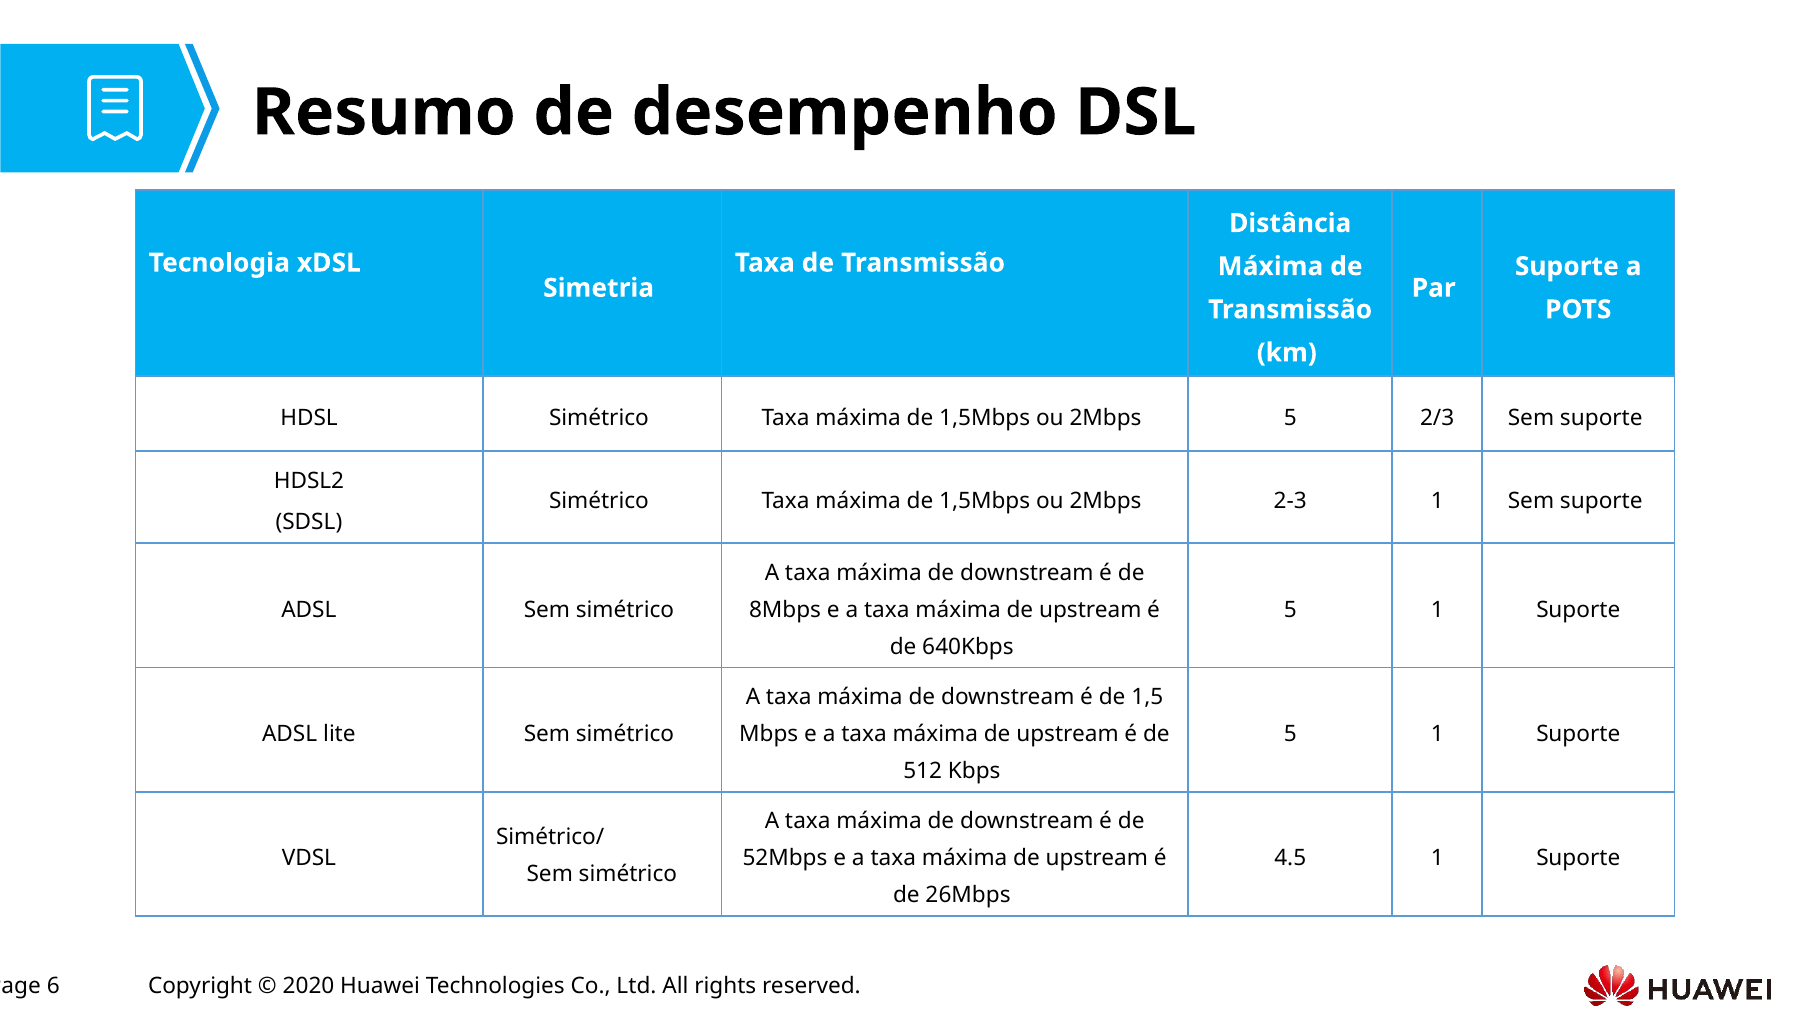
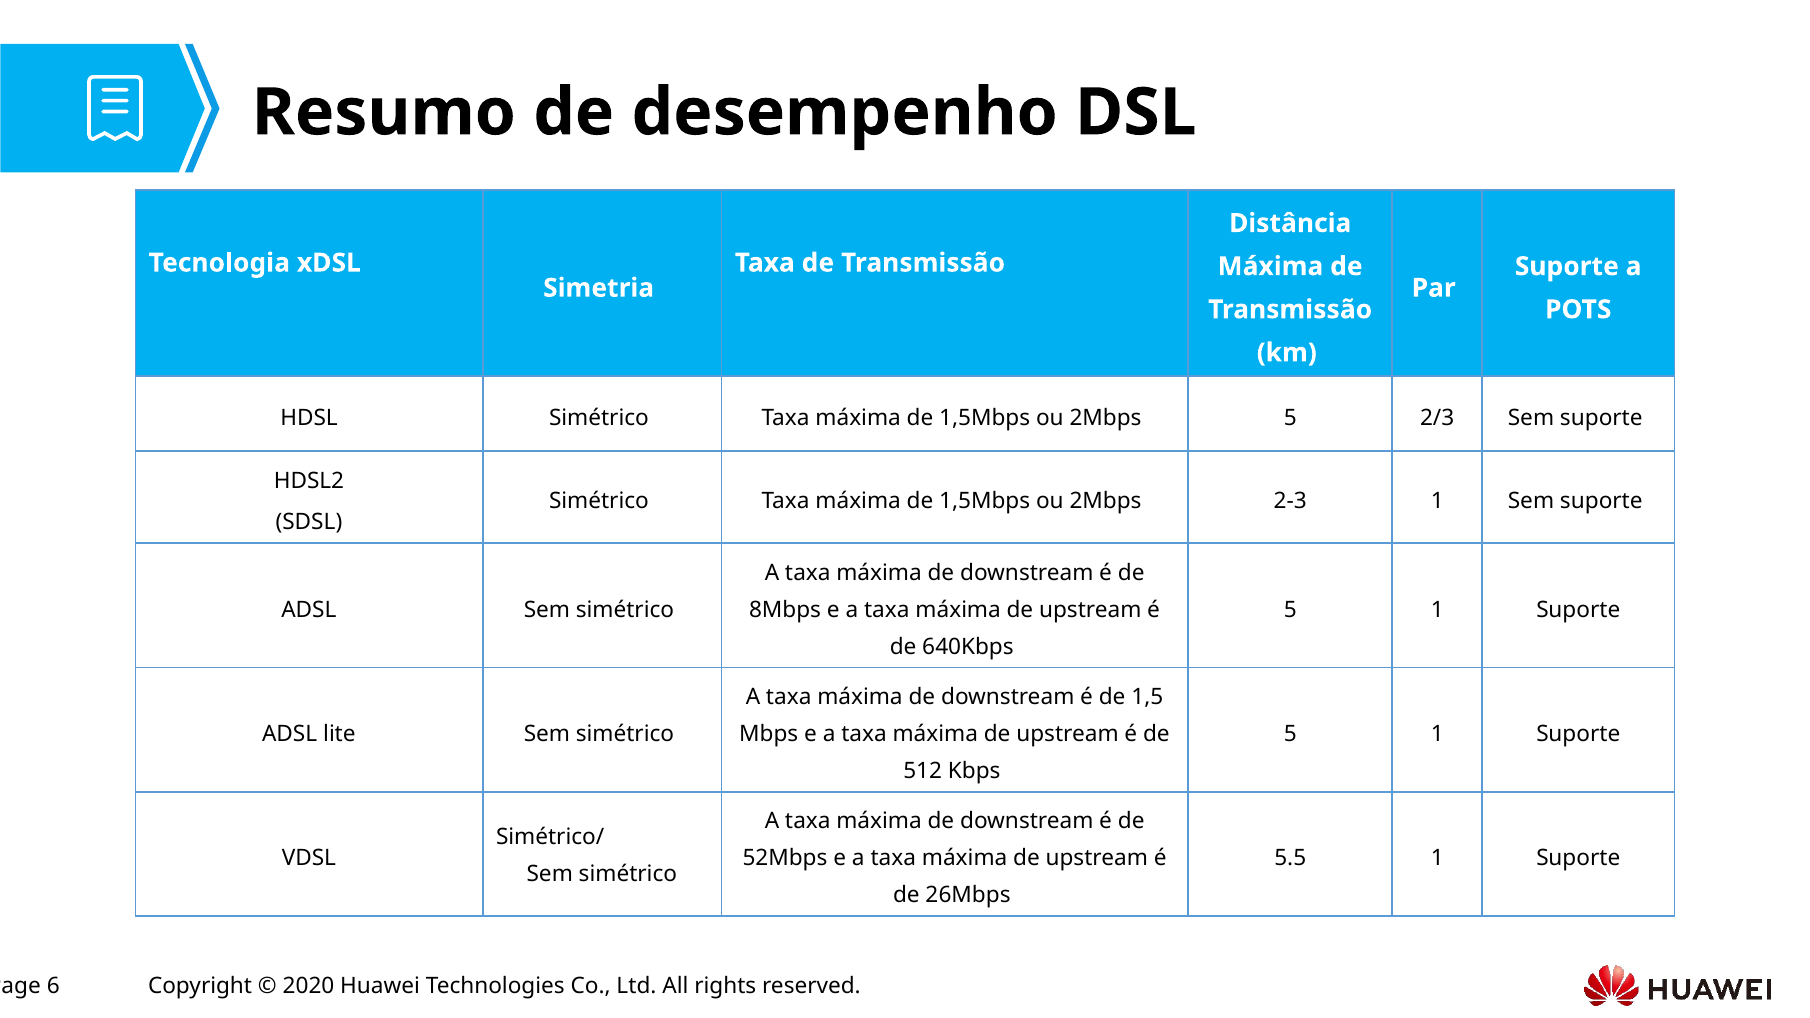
4.5: 4.5 -> 5.5 (1290, 859)
